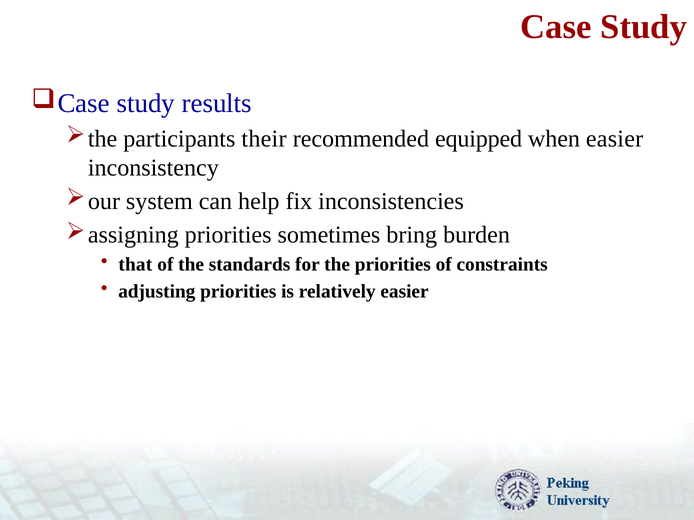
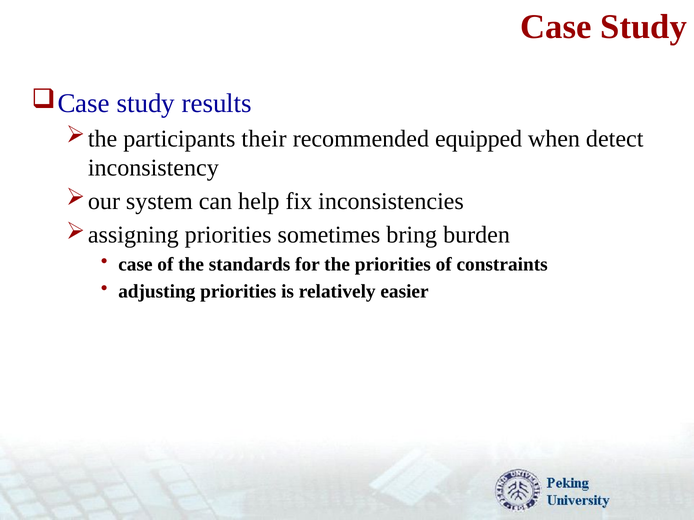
when easier: easier -> detect (615, 139)
that: that -> case (135, 265)
